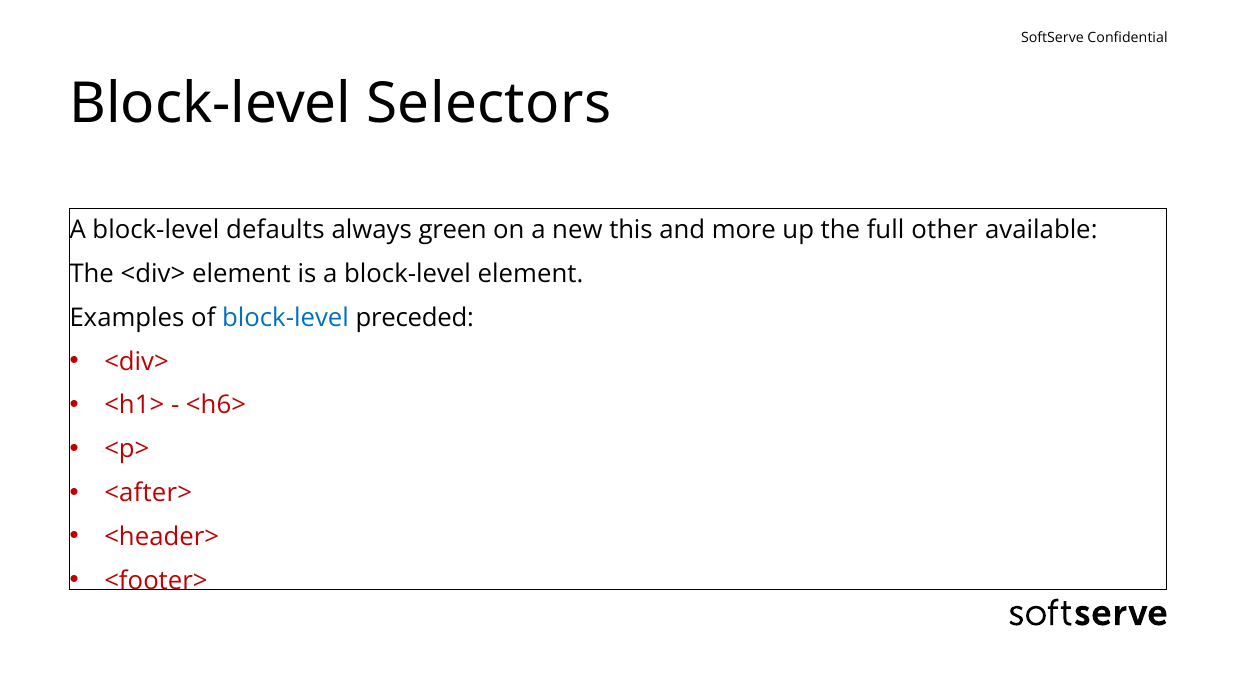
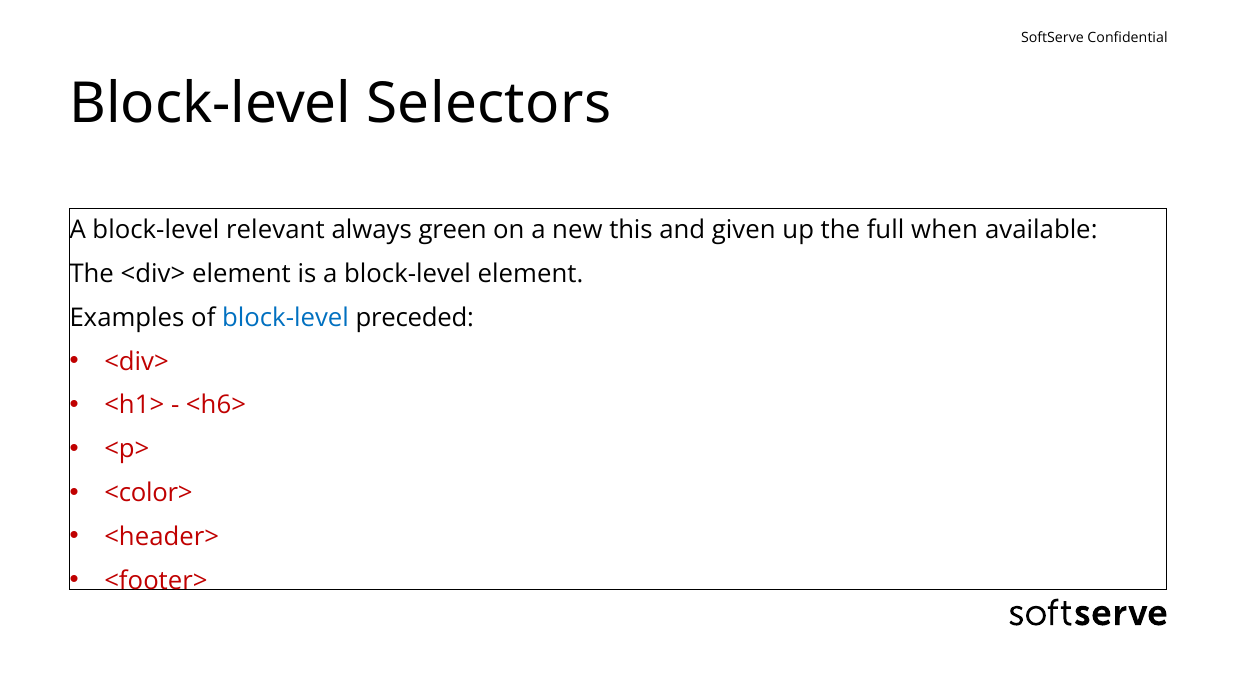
defaults: defaults -> relevant (275, 230)
more: more -> given (744, 230)
other: other -> when (945, 230)
<after>: <after> -> <color> (148, 493)
